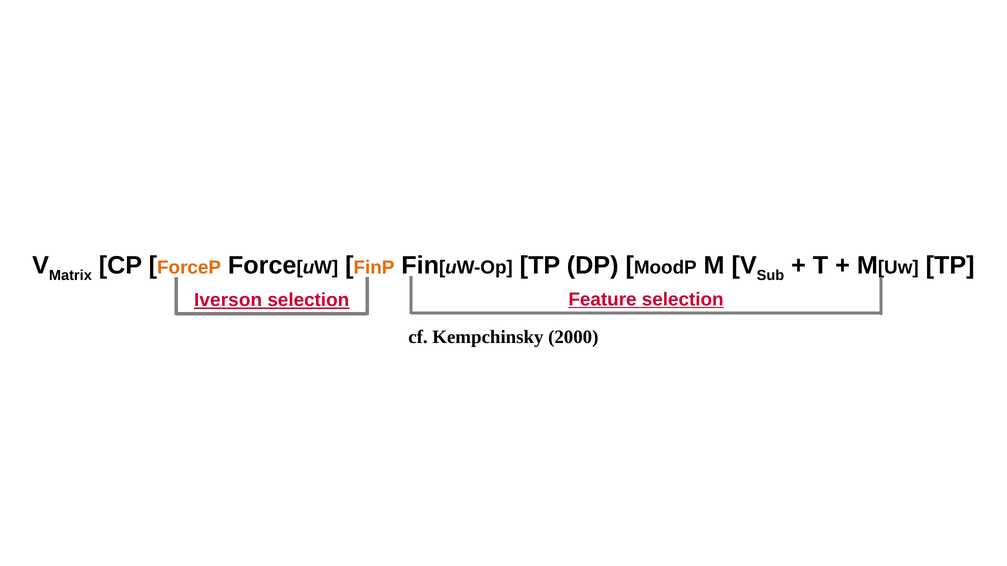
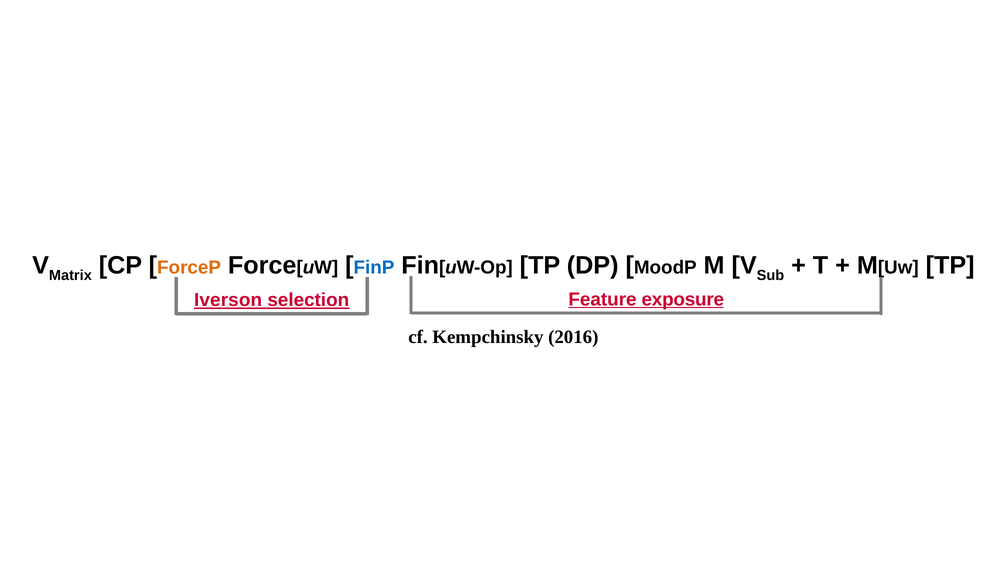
FinP colour: orange -> blue (374, 268)
Feature selection: selection -> exposure (683, 300)
2000: 2000 -> 2016 (573, 337)
